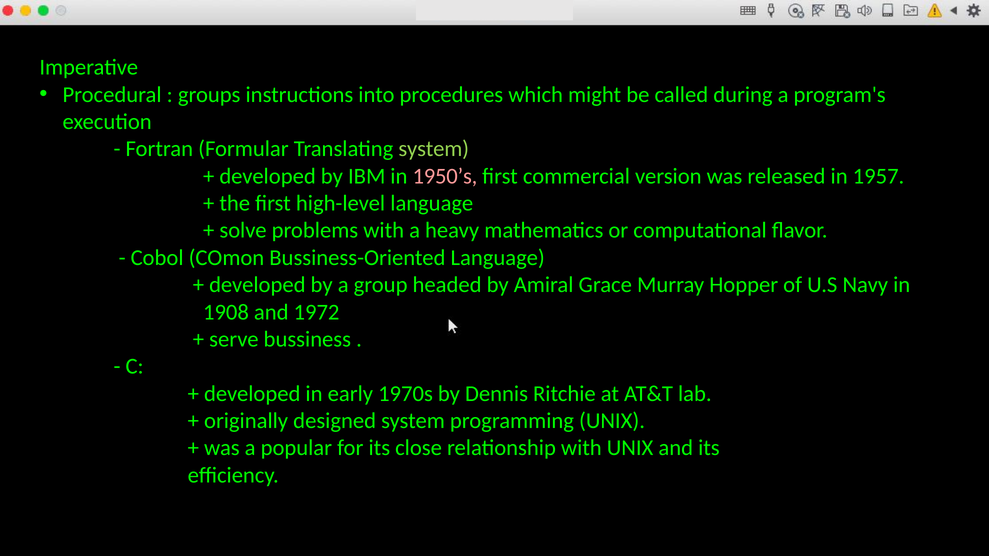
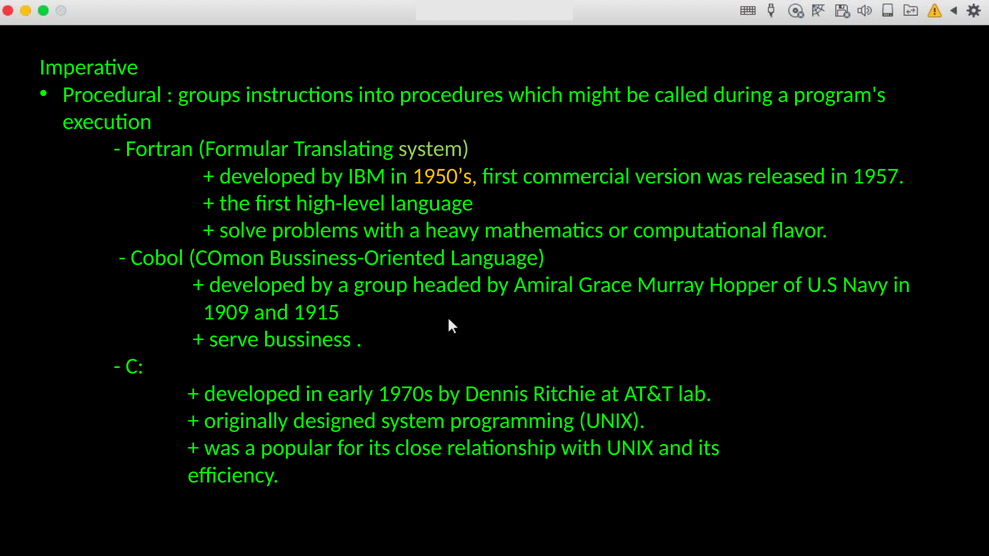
1950’s colour: pink -> yellow (445, 176)
1908: 1908 -> 1909 (226, 312)
1972: 1972 -> 1915 (317, 312)
